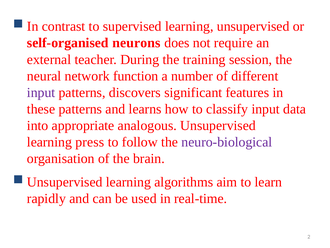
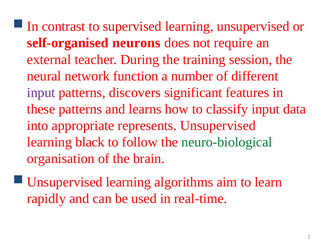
analogous: analogous -> represents (147, 125)
press: press -> black (90, 142)
neuro-biological colour: purple -> green (227, 142)
